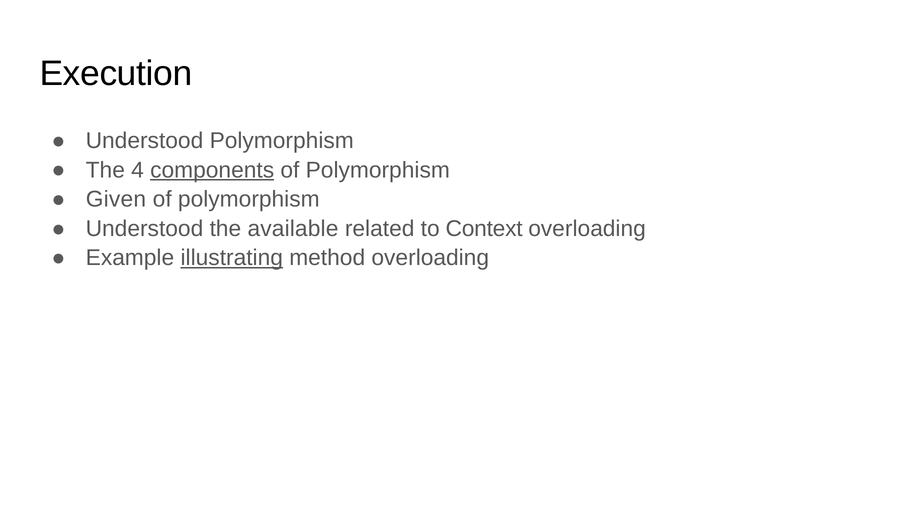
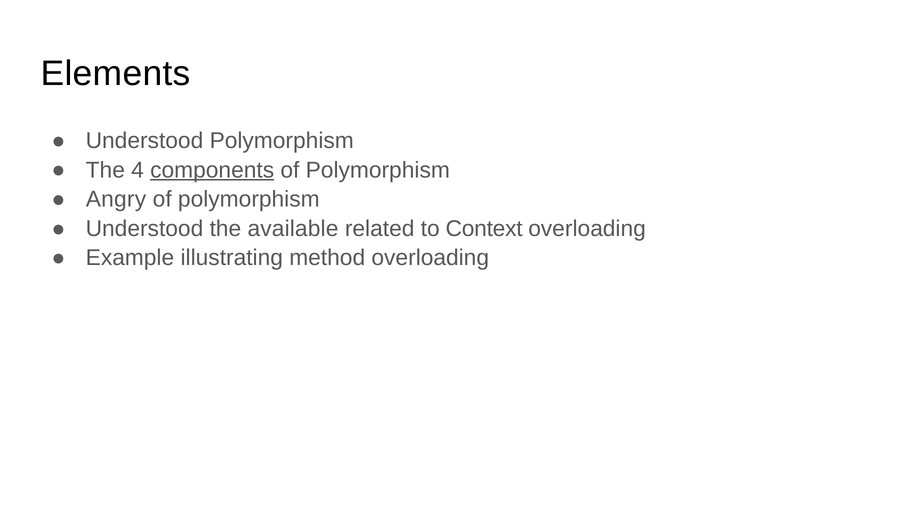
Execution: Execution -> Elements (116, 74)
Given: Given -> Angry (116, 199)
illustrating underline: present -> none (232, 258)
